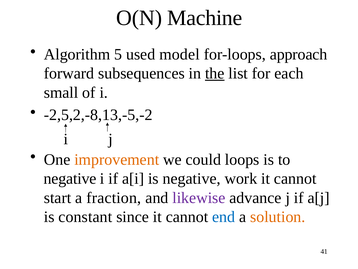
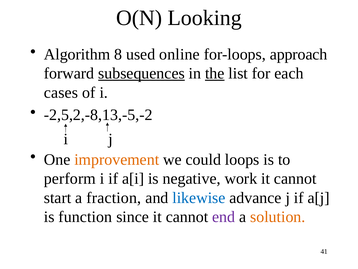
Machine: Machine -> Looking (205, 18)
5: 5 -> 8 (118, 54)
model: model -> online (179, 54)
subsequences underline: none -> present (141, 73)
small: small -> cases (61, 92)
negative: negative -> perform (70, 178)
likewise colour: purple -> blue (199, 197)
constant: constant -> function (85, 217)
end colour: blue -> purple (224, 217)
